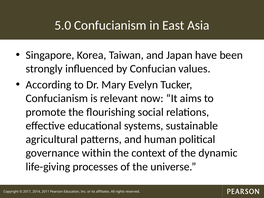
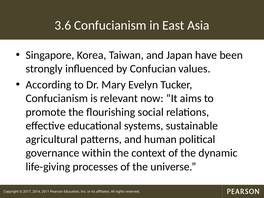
5.0: 5.0 -> 3.6 (63, 25)
